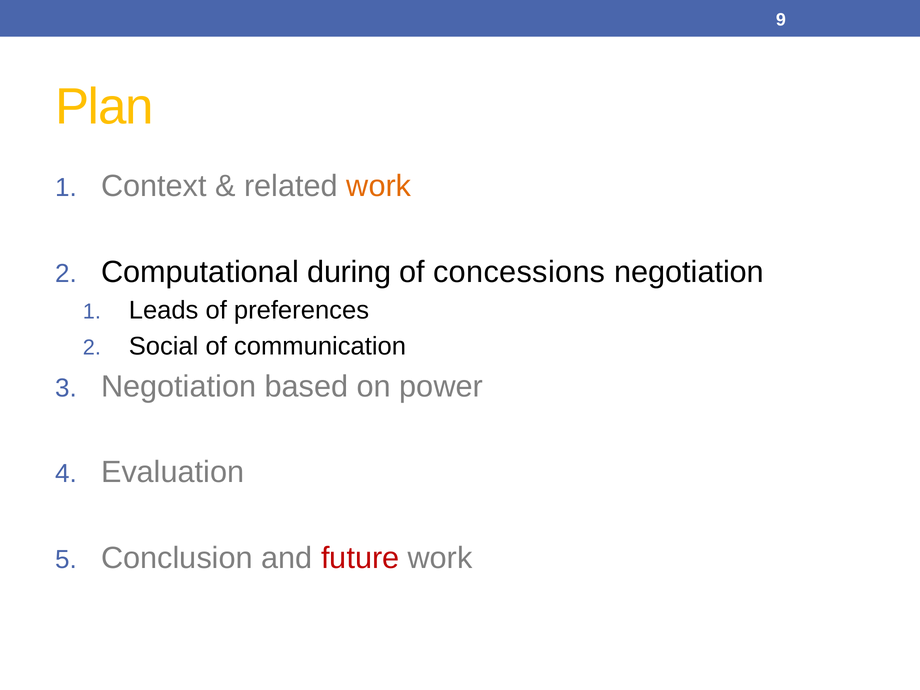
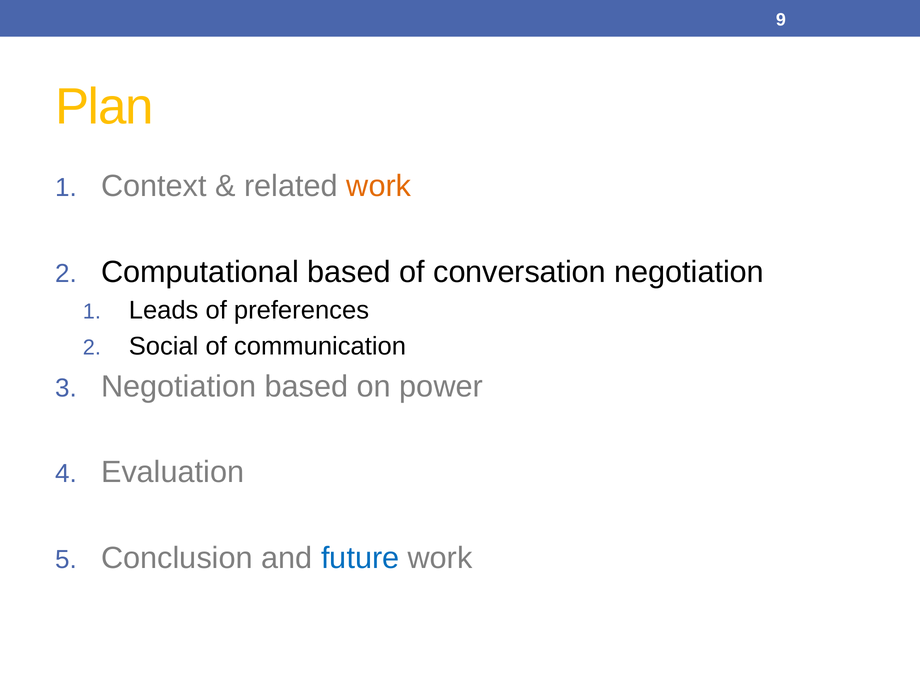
Computational during: during -> based (349, 272)
concessions: concessions -> conversation (520, 272)
future colour: red -> blue (360, 558)
